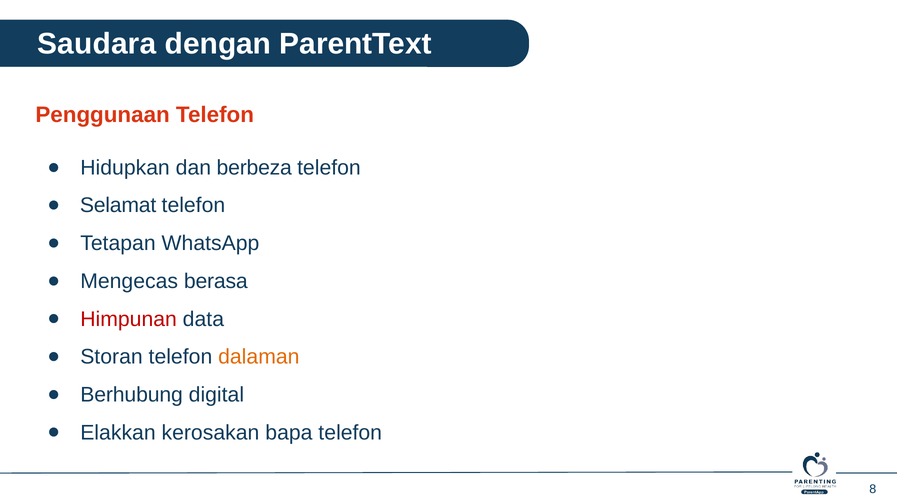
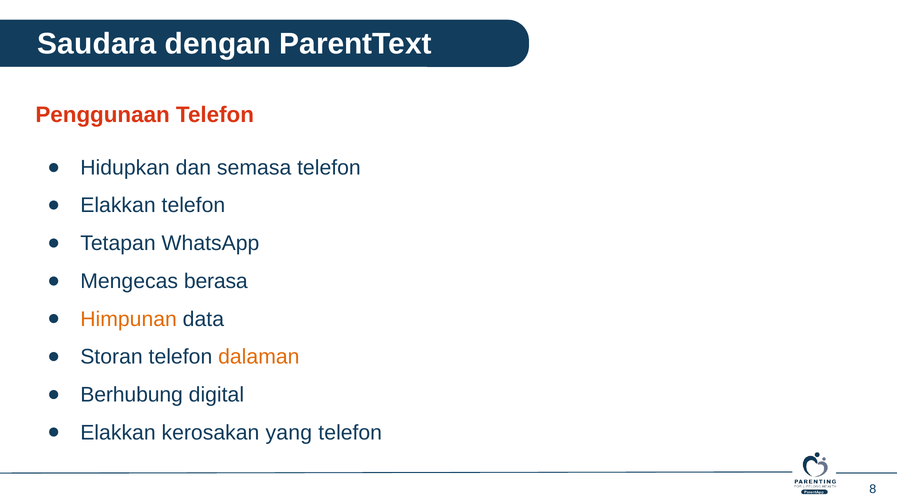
berbeza: berbeza -> semasa (254, 168)
Selamat: Selamat -> Elakkan (118, 206)
Himpunan colour: red -> orange (129, 319)
bapa: bapa -> yang (289, 433)
